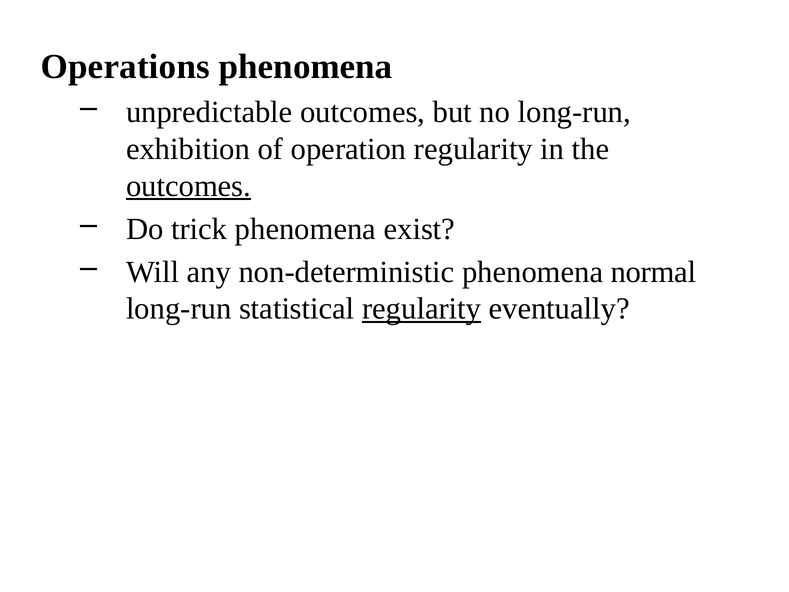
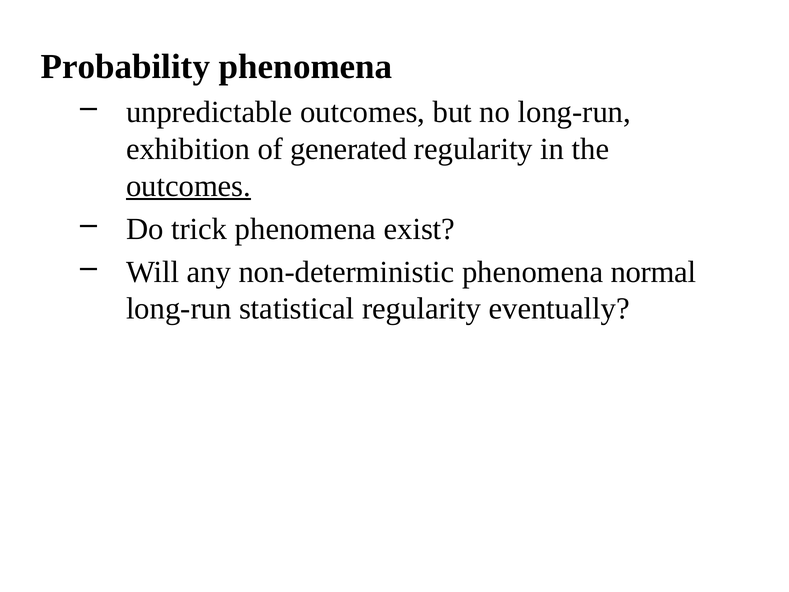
Operations: Operations -> Probability (125, 67)
operation: operation -> generated (349, 149)
regularity underline: present -> none (422, 309)
